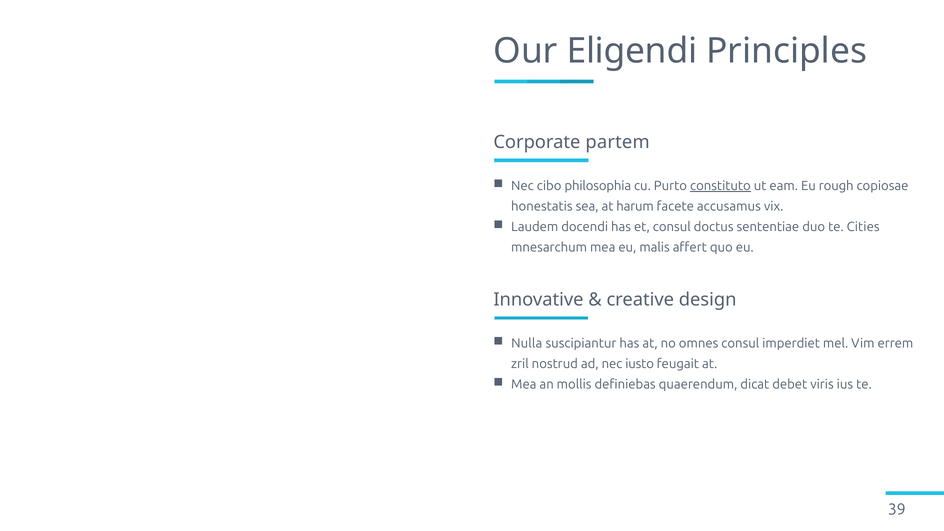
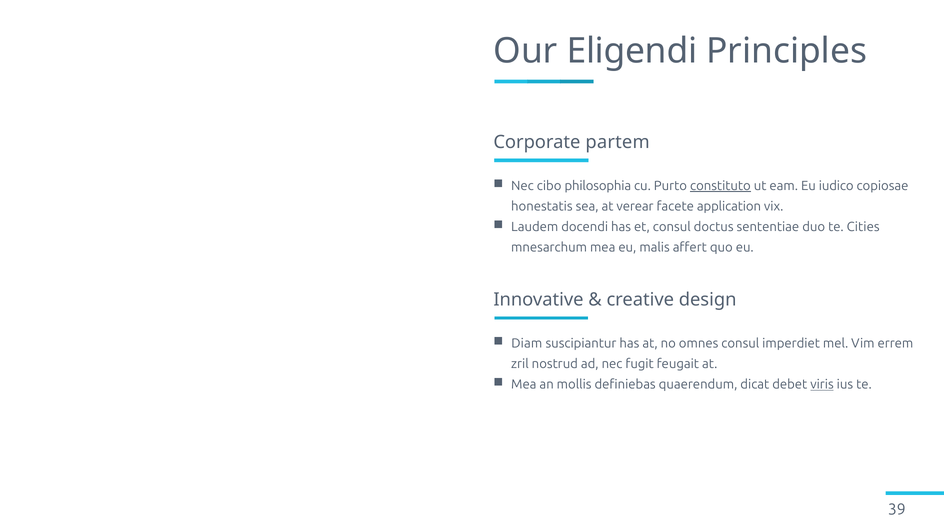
rough: rough -> iudico (836, 186)
harum: harum -> verear (635, 206)
accusamus: accusamus -> application (729, 206)
Nulla: Nulla -> Diam (527, 344)
iusto: iusto -> fugit (640, 364)
viris underline: none -> present (822, 385)
